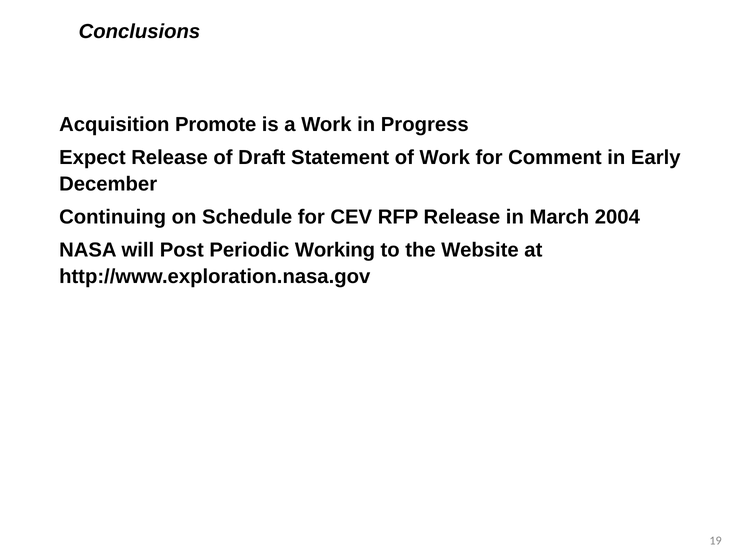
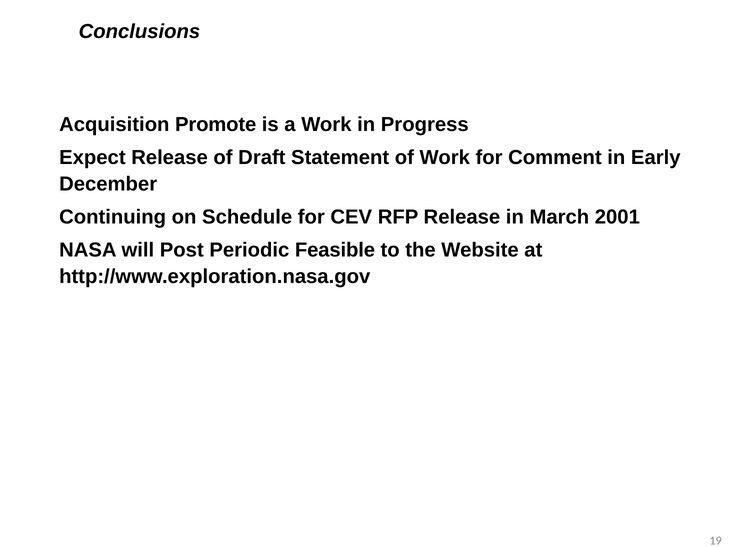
2004: 2004 -> 2001 (617, 217)
Working: Working -> Feasible (335, 250)
